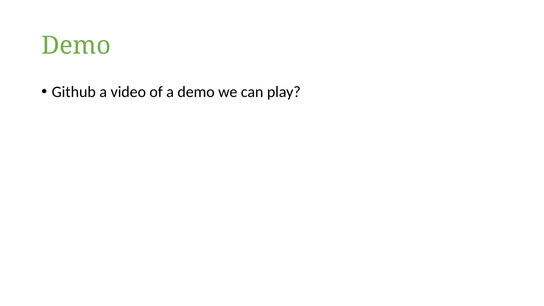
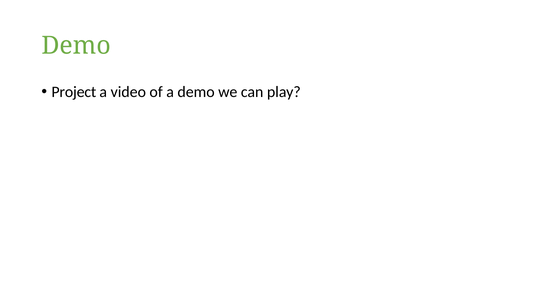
Github: Github -> Project (74, 92)
